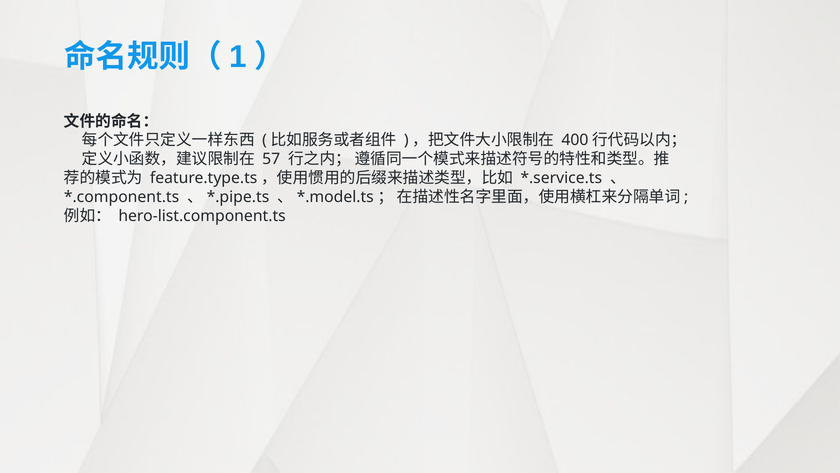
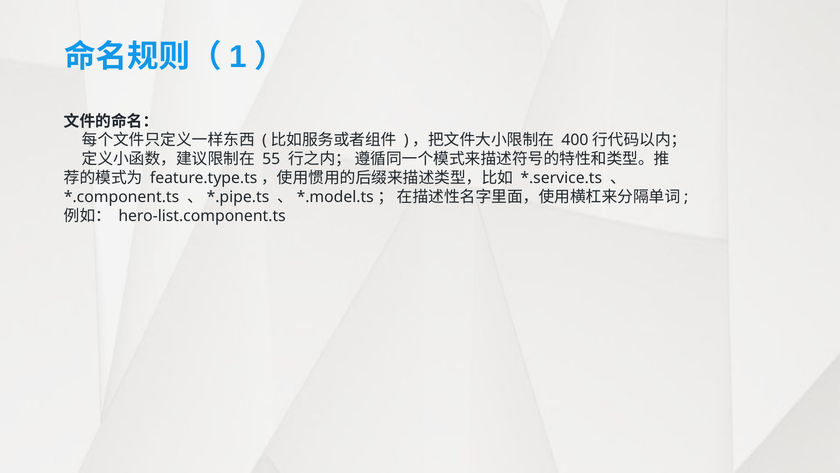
57: 57 -> 55 (271, 159)
